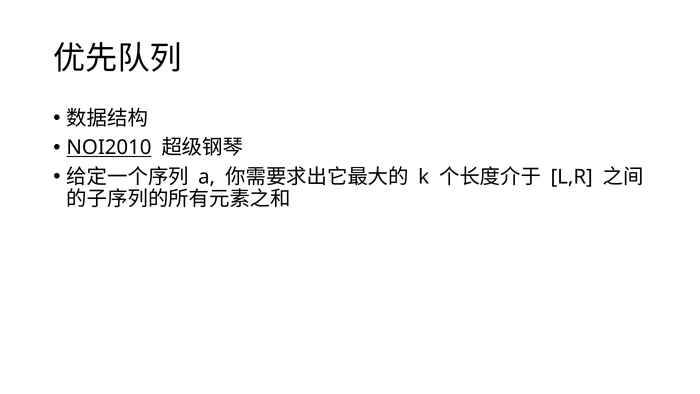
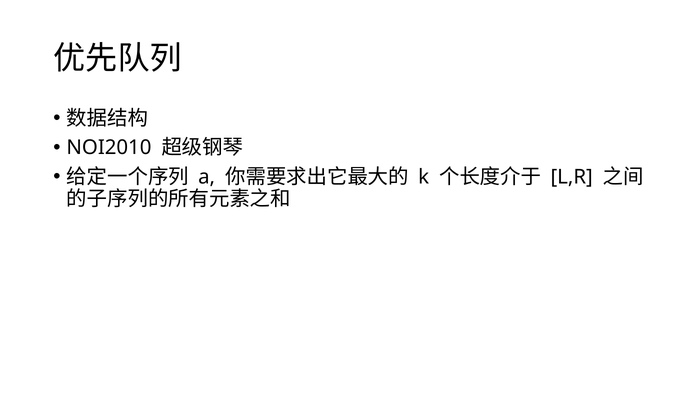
NOI2010 underline: present -> none (109, 148)
